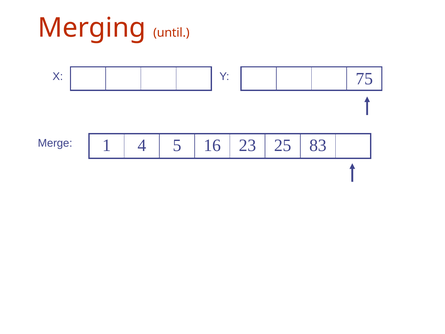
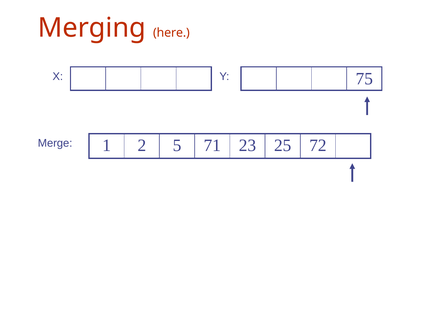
until: until -> here (171, 33)
4: 4 -> 2 (142, 145)
16: 16 -> 71 (212, 145)
83: 83 -> 72 (318, 145)
